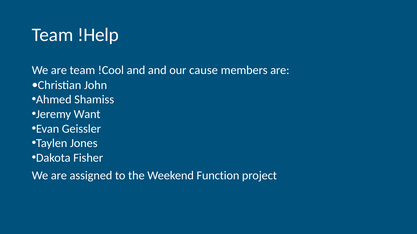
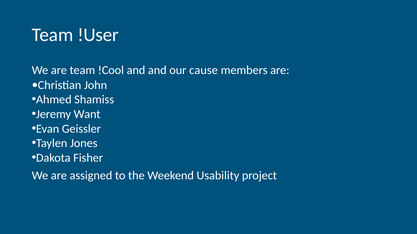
!Help: !Help -> !User (98, 35)
Function: Function -> Usability (218, 176)
